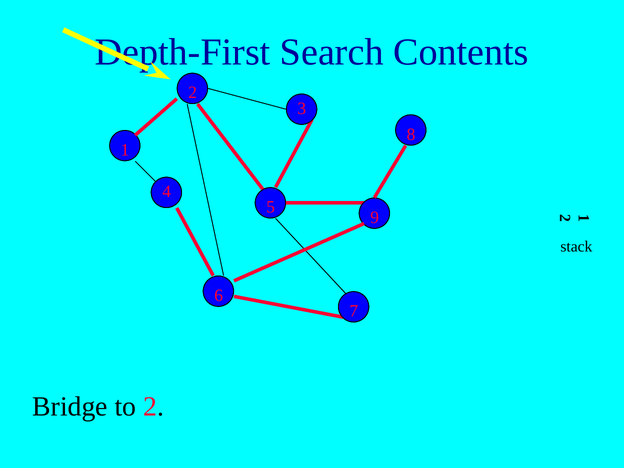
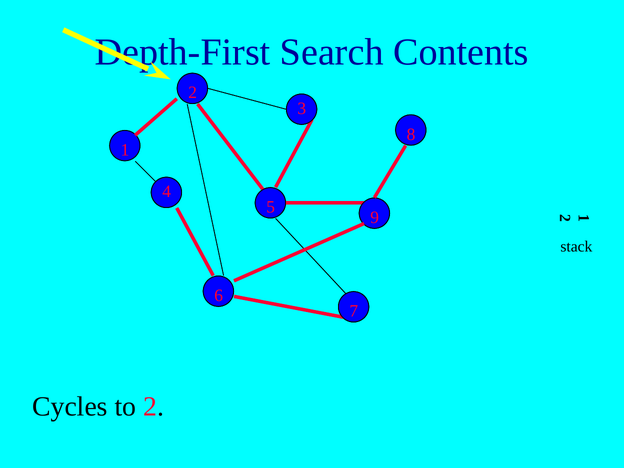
Bridge: Bridge -> Cycles (70, 407)
